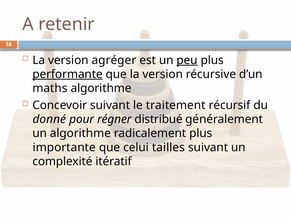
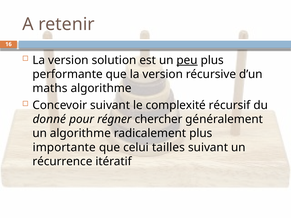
agréger: agréger -> solution (114, 60)
performante underline: present -> none (68, 74)
traitement: traitement -> complexité (176, 105)
distribué: distribué -> chercher (159, 119)
complexité: complexité -> récurrence (62, 162)
